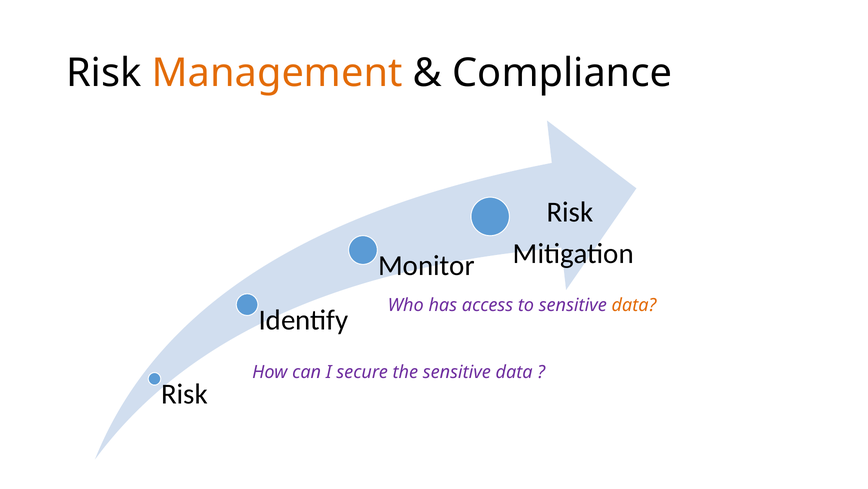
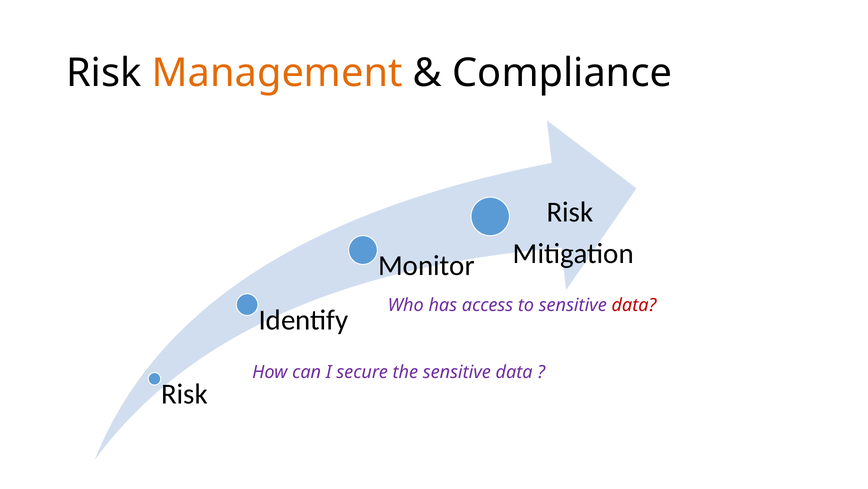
data colour: orange -> red (634, 305)
